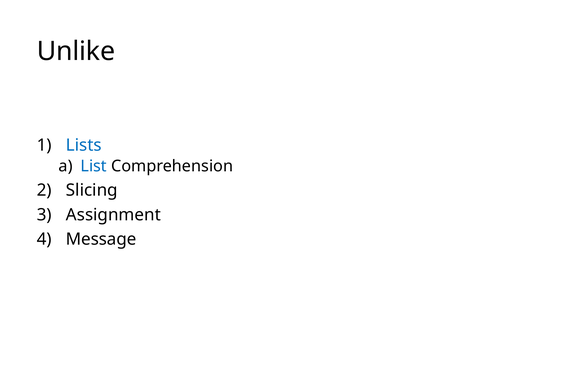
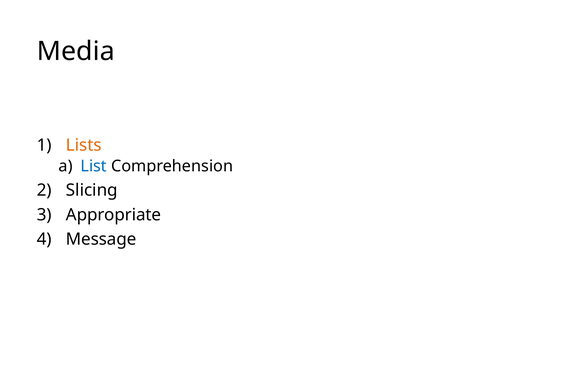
Unlike: Unlike -> Media (76, 51)
Lists colour: blue -> orange (84, 145)
Assignment: Assignment -> Appropriate (114, 215)
